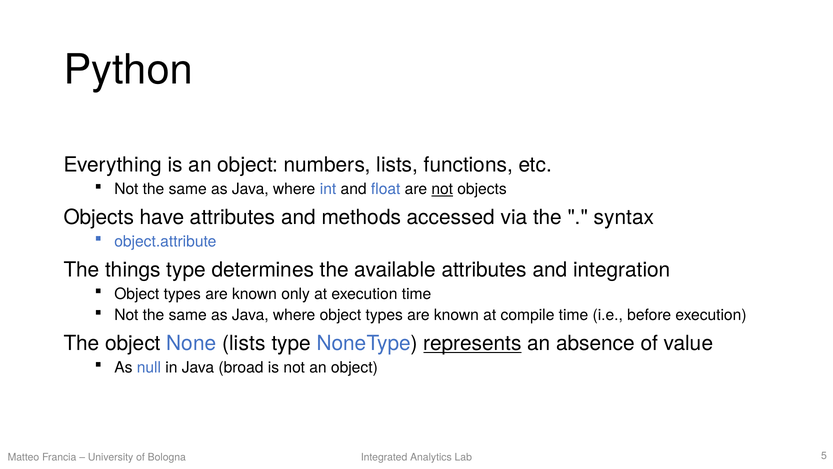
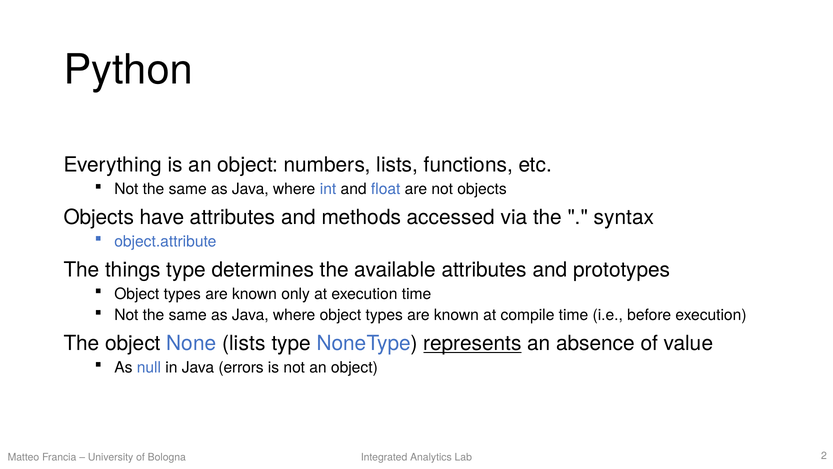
not underline: present -> none (442, 189)
integration: integration -> prototypes (622, 270)
broad: broad -> errors (241, 367)
5: 5 -> 2 (824, 456)
